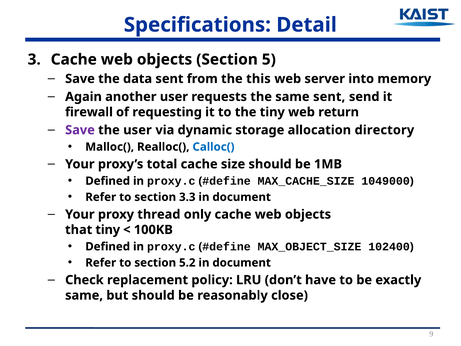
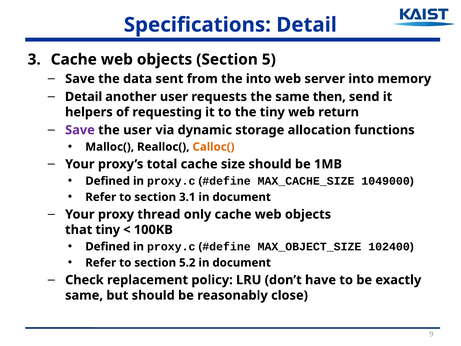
the this: this -> into (259, 79)
Again: Again -> Detail (84, 97)
same sent: sent -> then (329, 97)
firewall: firewall -> helpers (89, 112)
directory: directory -> functions (384, 130)
Calloc( colour: blue -> orange (213, 147)
3.3: 3.3 -> 3.1 (187, 197)
